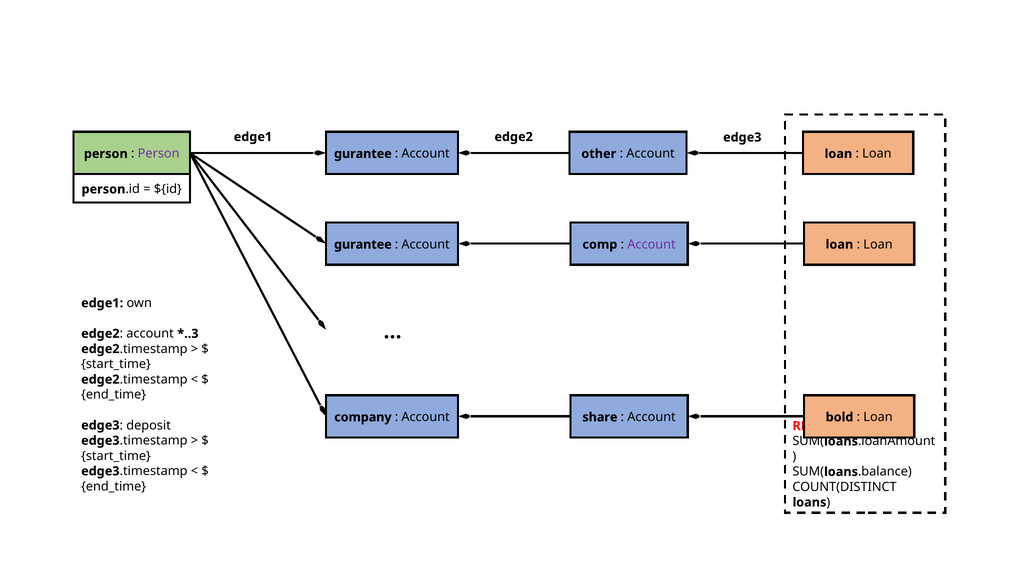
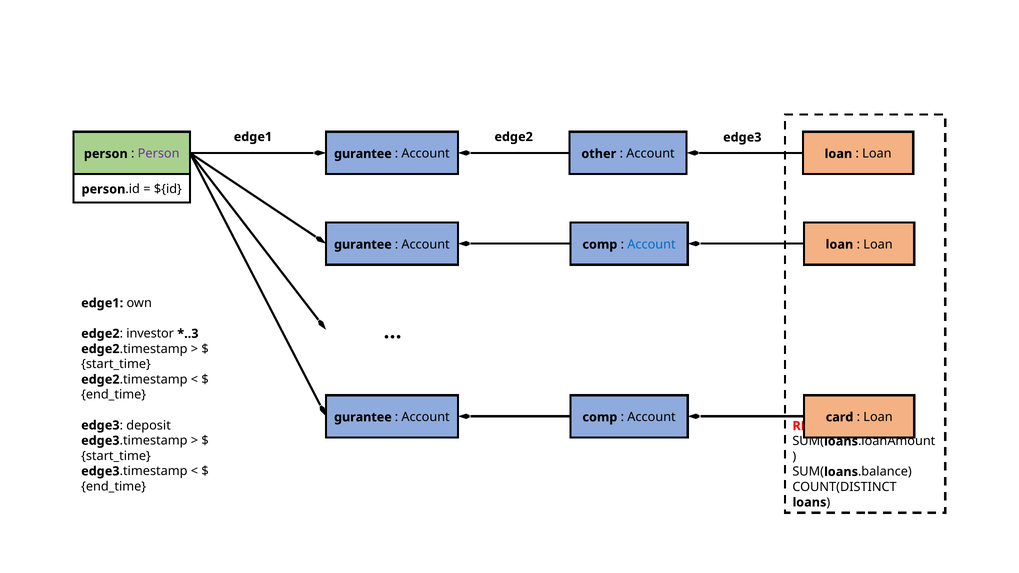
Account colour: purple -> blue (652, 245)
edge2 account: account -> investor (150, 334)
company: company -> gurantee (363, 417)
share: share -> comp (600, 417)
bold: bold -> card (840, 417)
